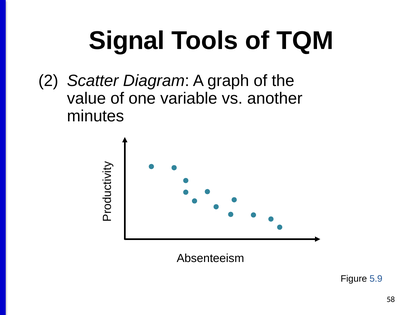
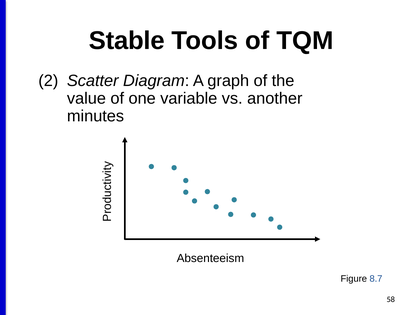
Signal: Signal -> Stable (127, 41)
5.9: 5.9 -> 8.7 (376, 279)
